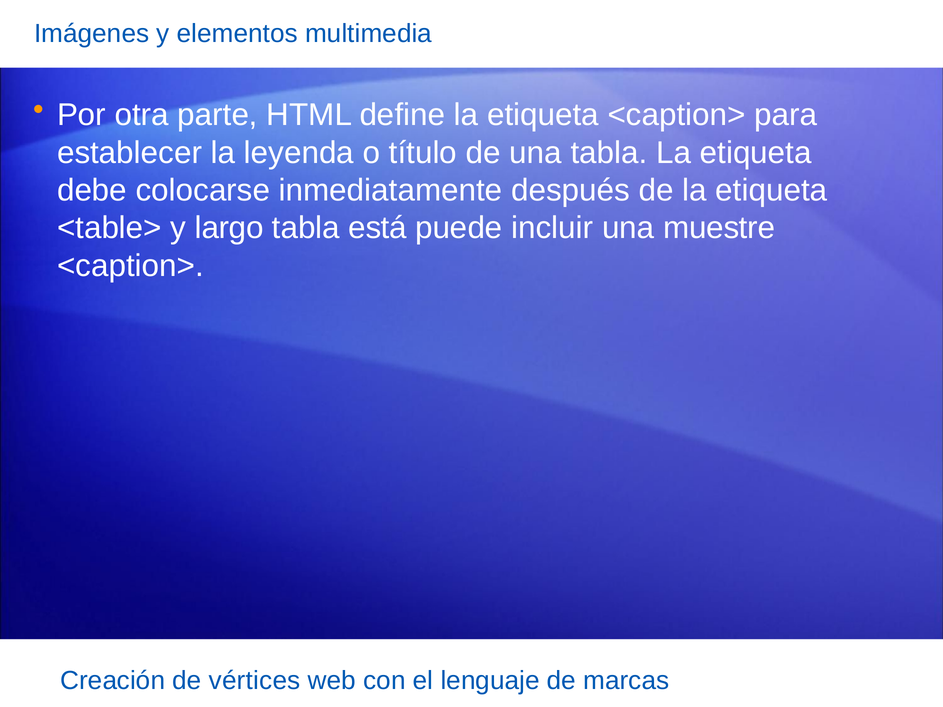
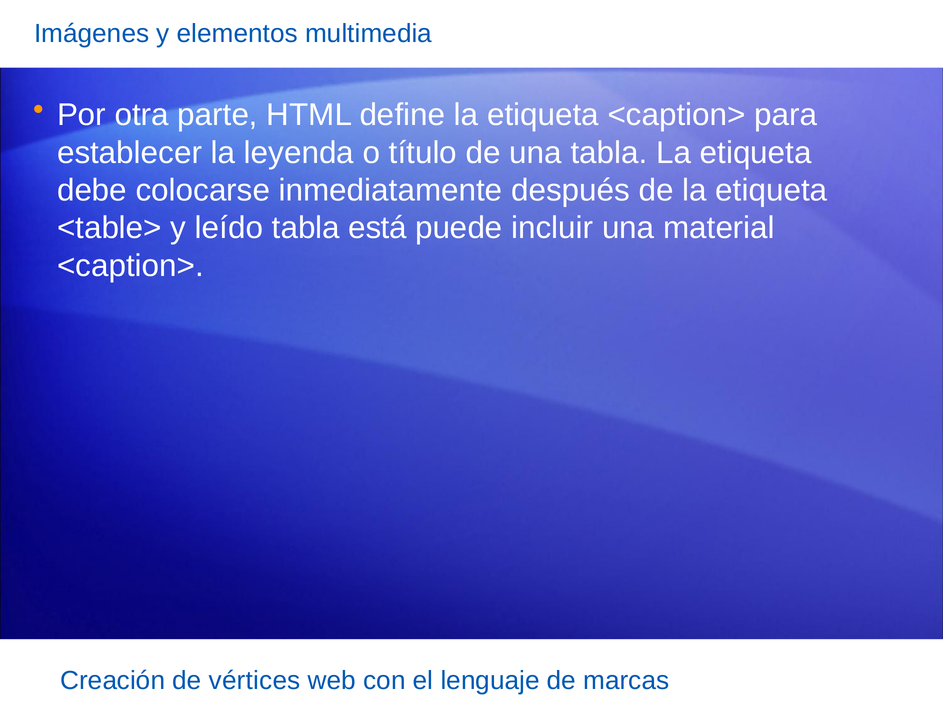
largo: largo -> leído (229, 228)
muestre: muestre -> material (719, 228)
